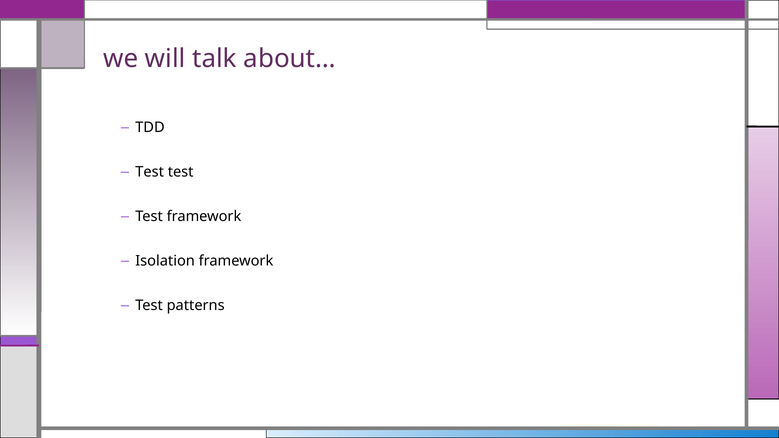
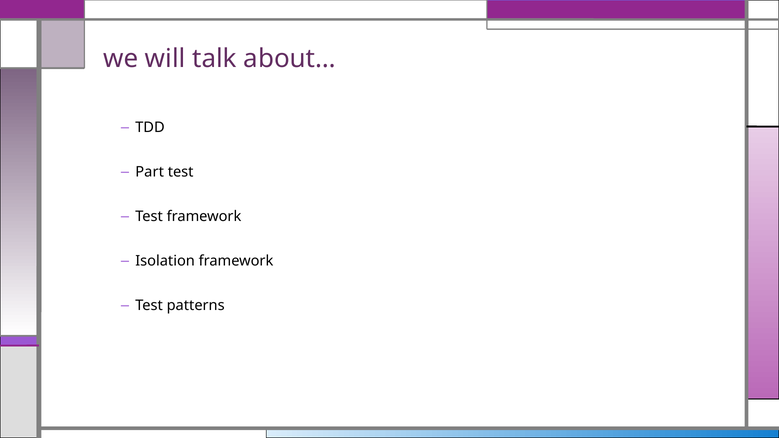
Test: Test -> Part (150, 172)
